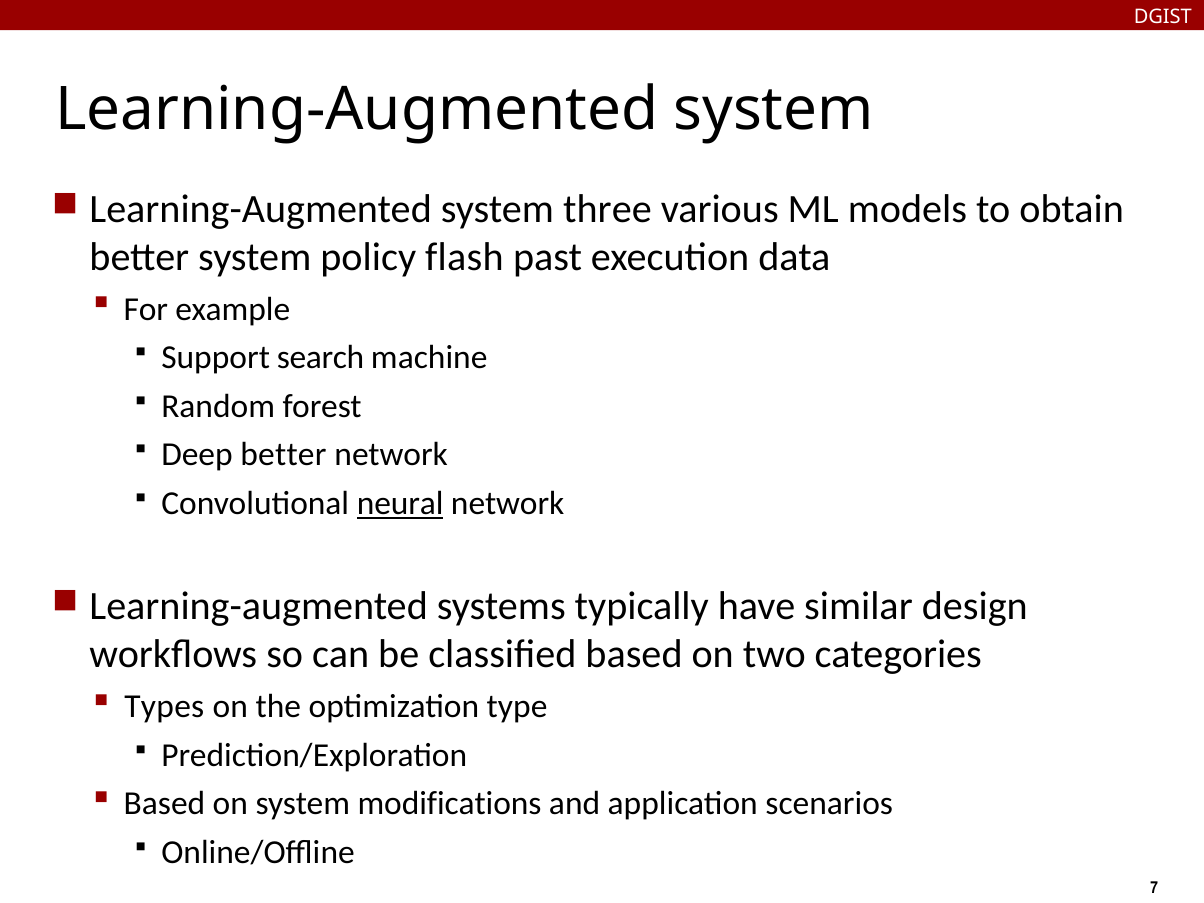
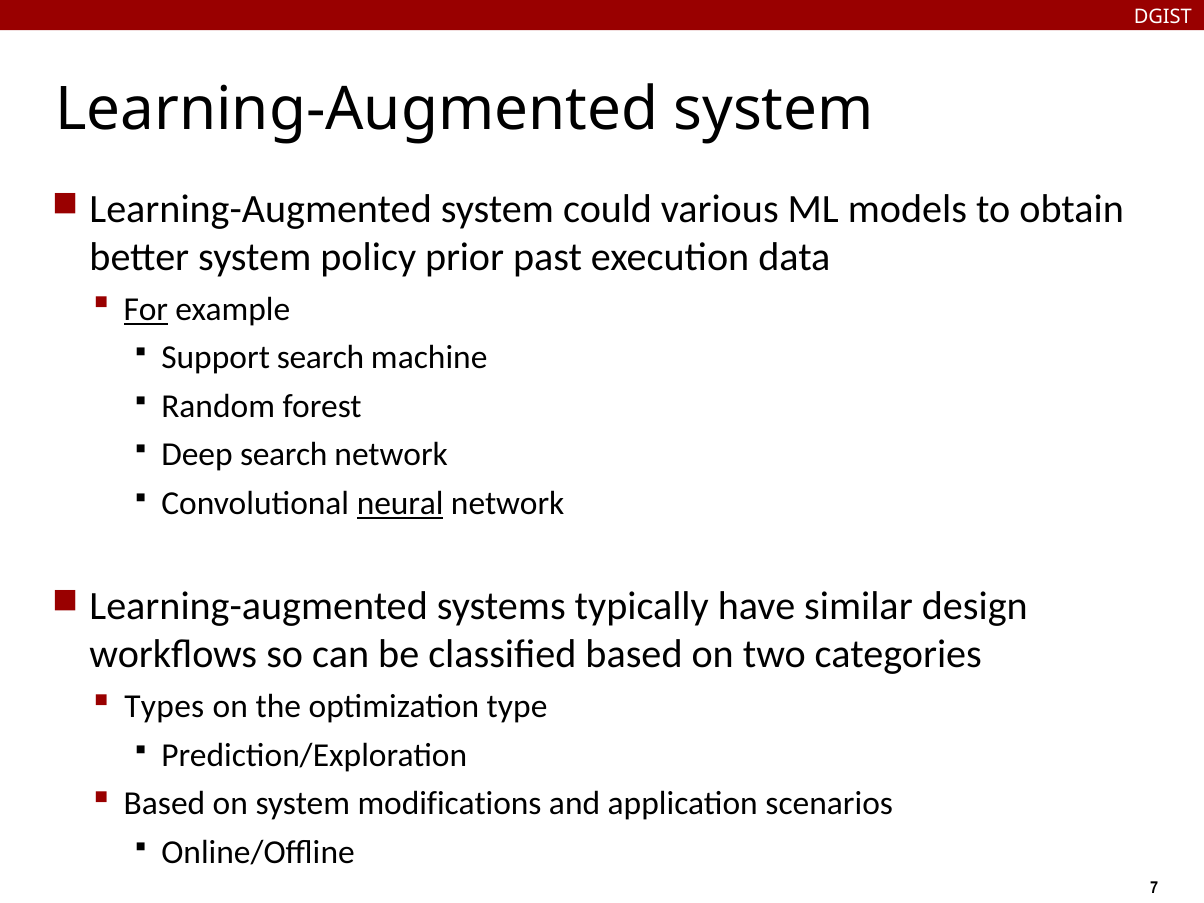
three: three -> could (608, 209)
flash: flash -> prior (465, 257)
For underline: none -> present (146, 309)
Deep better: better -> search (284, 455)
